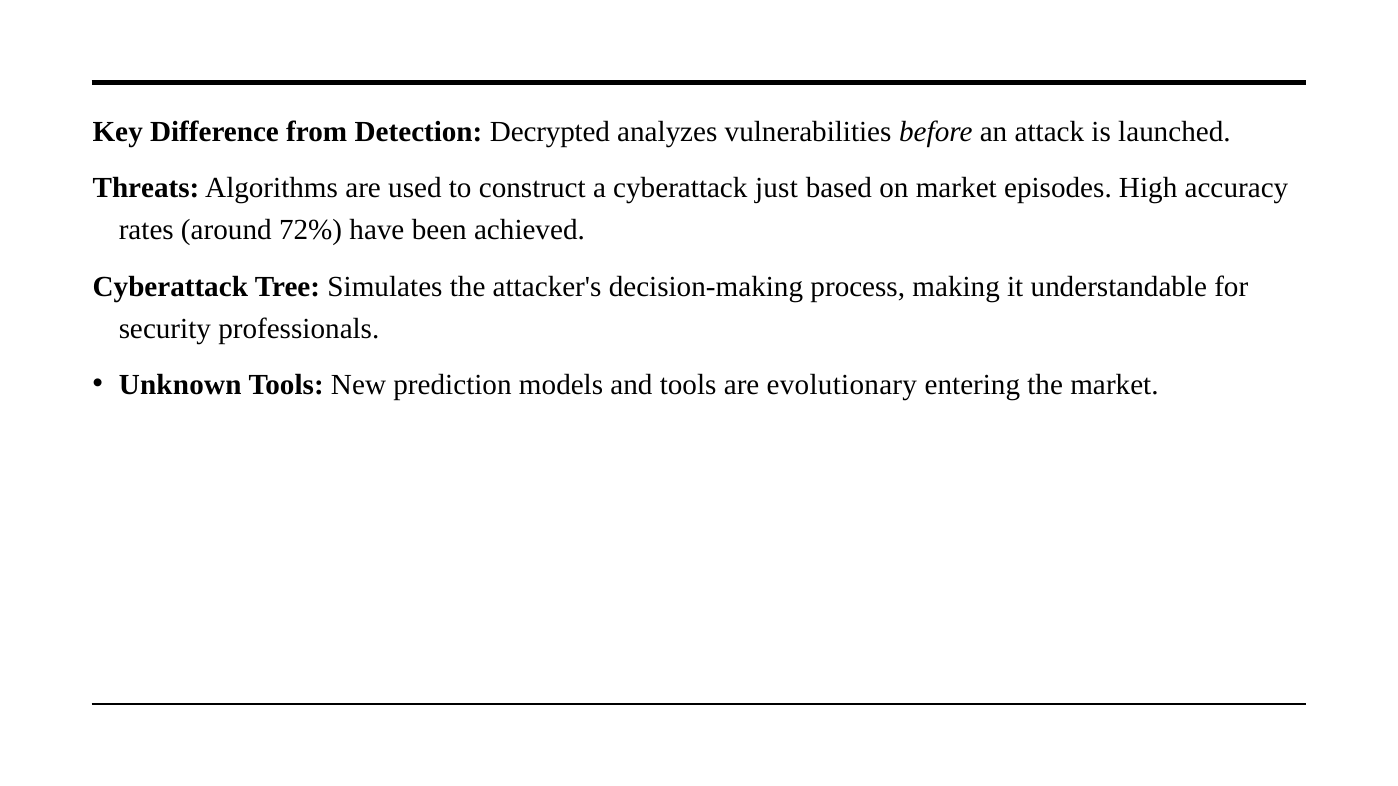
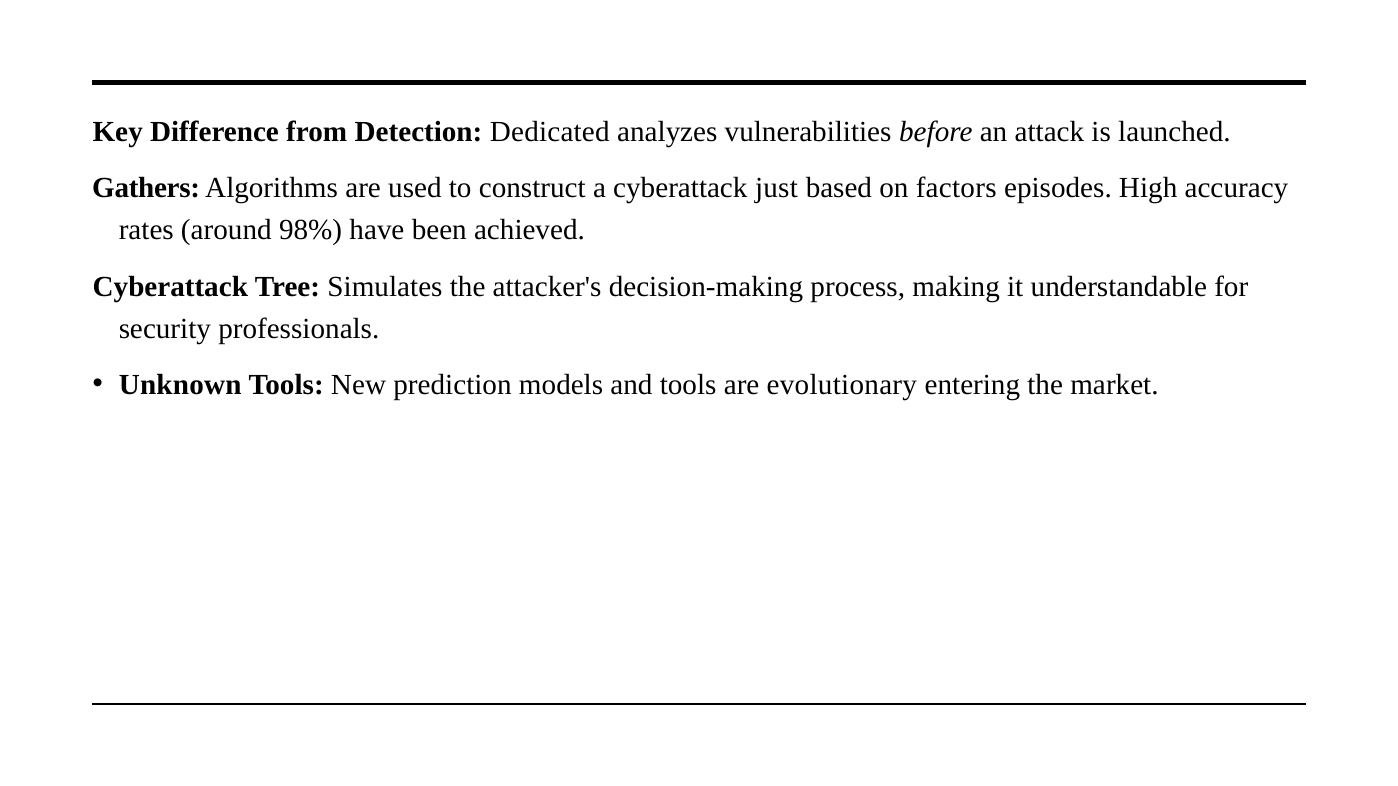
Decrypted: Decrypted -> Dedicated (550, 132)
Threats: Threats -> Gathers (146, 188)
on market: market -> factors (956, 188)
72%: 72% -> 98% (311, 230)
